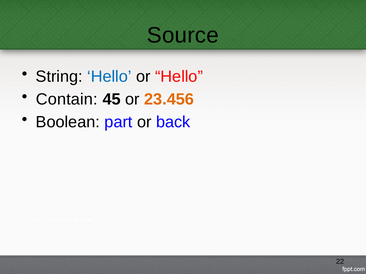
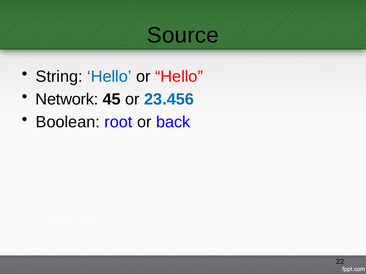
Contain: Contain -> Network (67, 100)
23.456 colour: orange -> blue (169, 100)
part: part -> root (118, 122)
